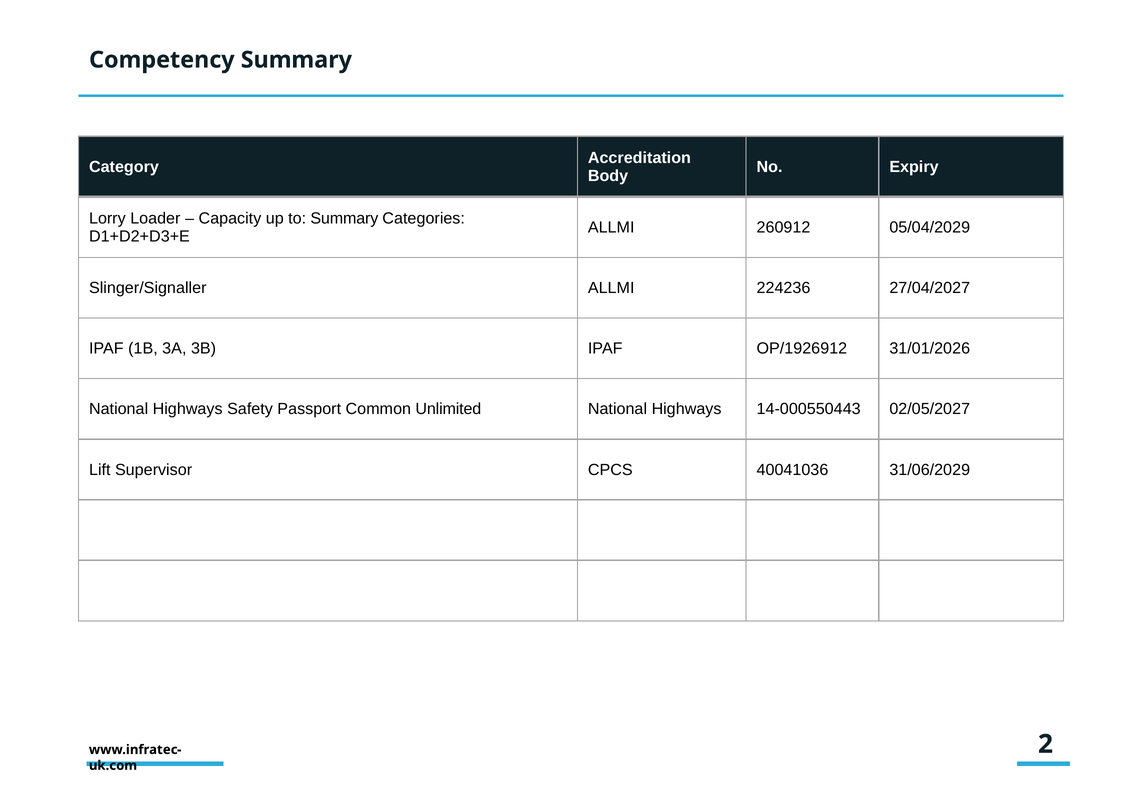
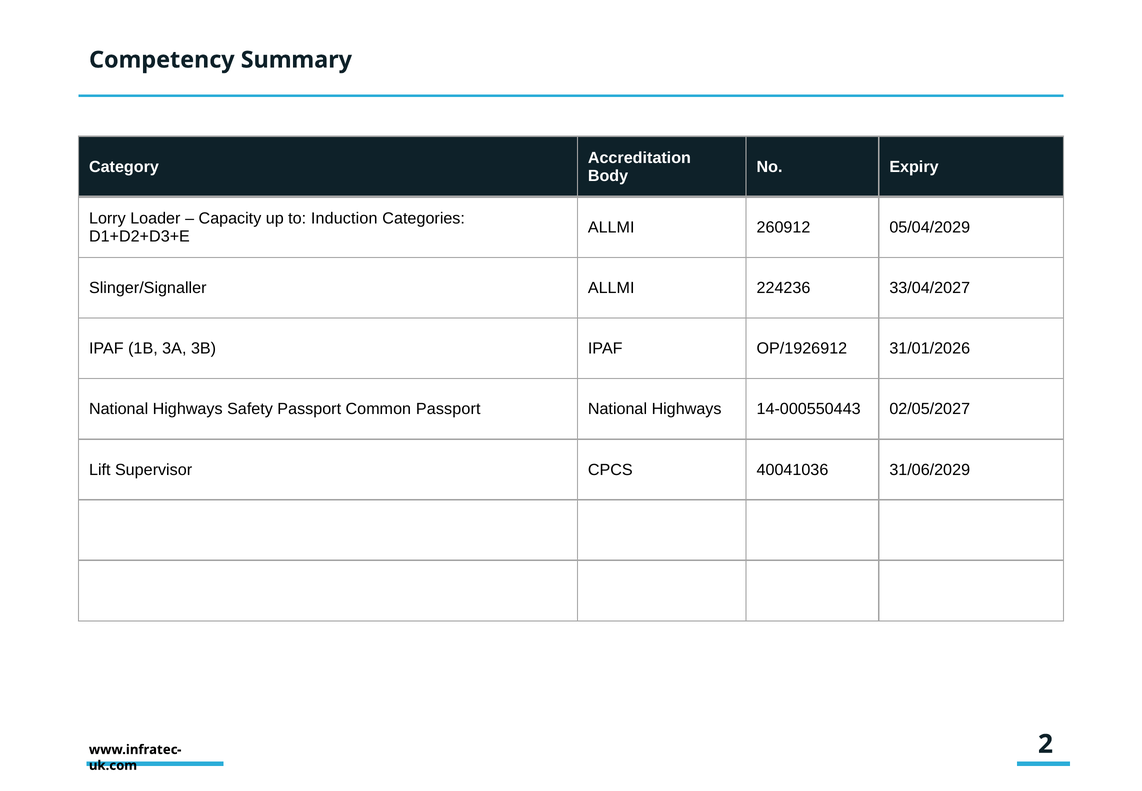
to Summary: Summary -> Induction (344, 218)
27/04/2027: 27/04/2027 -> 33/04/2027 (930, 288)
Common Unlimited: Unlimited -> Passport (448, 409)
